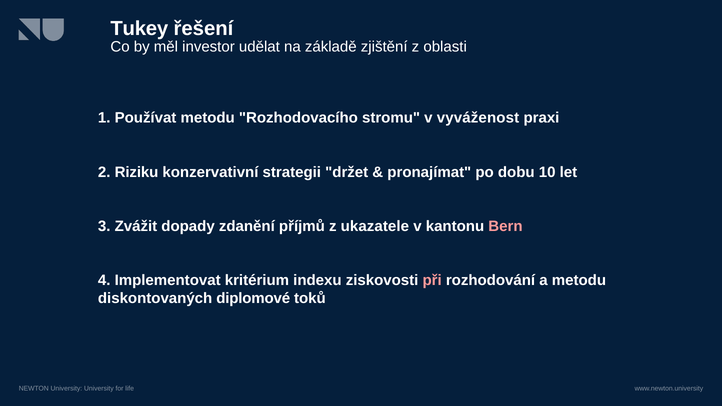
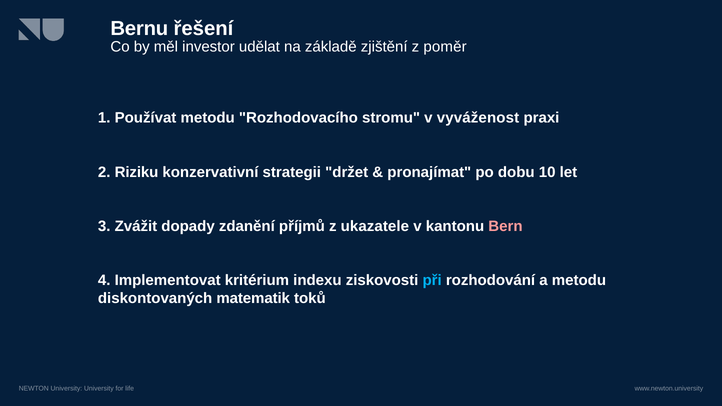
Tukey: Tukey -> Bernu (139, 29)
oblasti: oblasti -> poměr (445, 47)
při colour: pink -> light blue (432, 280)
diplomové: diplomové -> matematik (253, 299)
